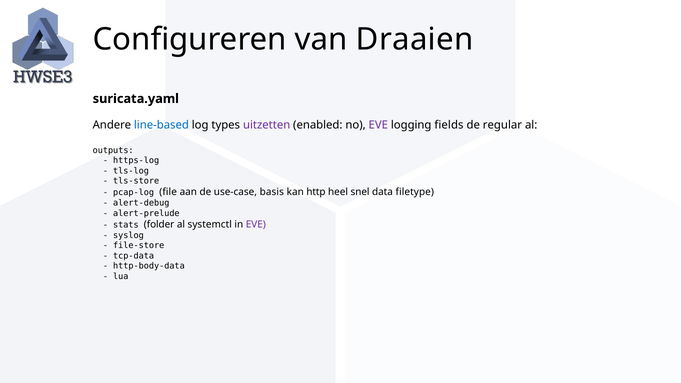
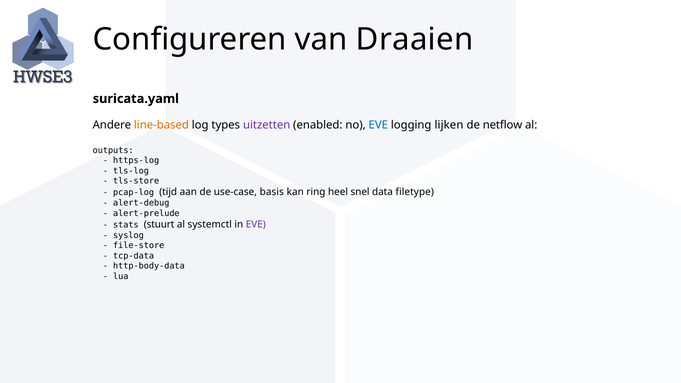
line-based colour: blue -> orange (161, 125)
EVE colour: purple -> blue (378, 125)
fields: fields -> lijken (449, 125)
regular: regular -> netflow (503, 125)
file: file -> tijd (168, 192)
http: http -> ring (316, 192)
folder: folder -> stuurt (159, 225)
